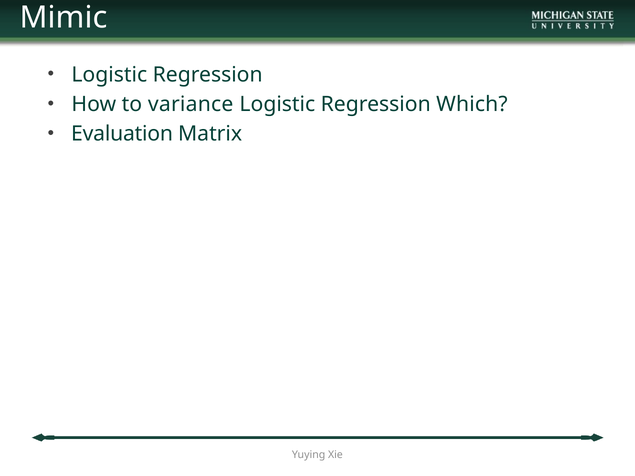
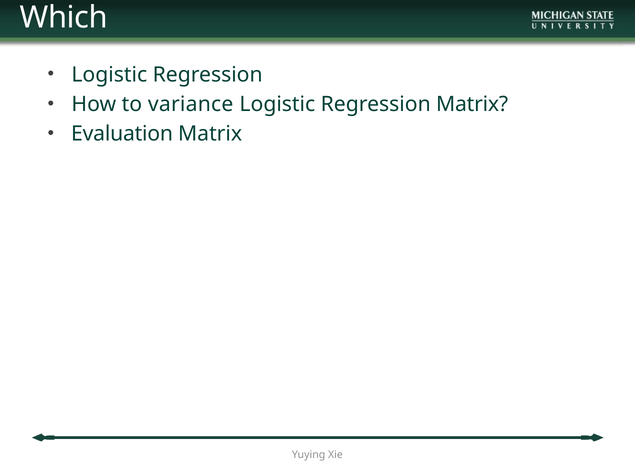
Mimic: Mimic -> Which (64, 18)
Regression Which: Which -> Matrix (472, 104)
